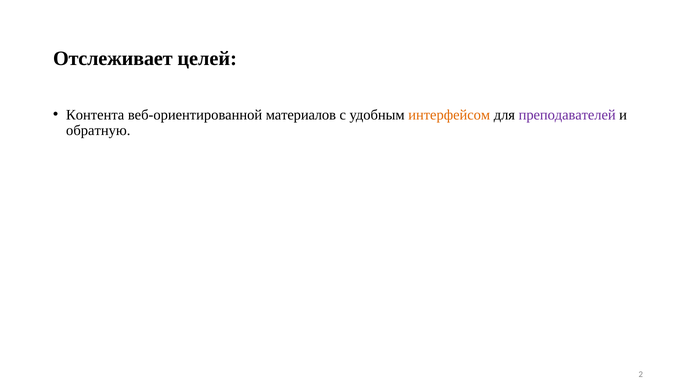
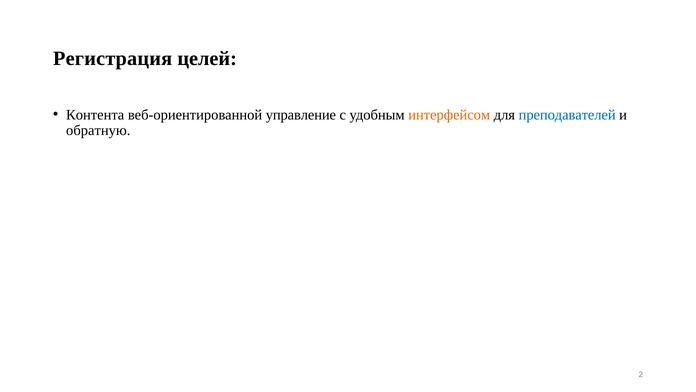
Отслеживает: Отслеживает -> Регистрация (113, 59)
материалов: материалов -> управление (301, 115)
преподавателей colour: purple -> blue (567, 115)
